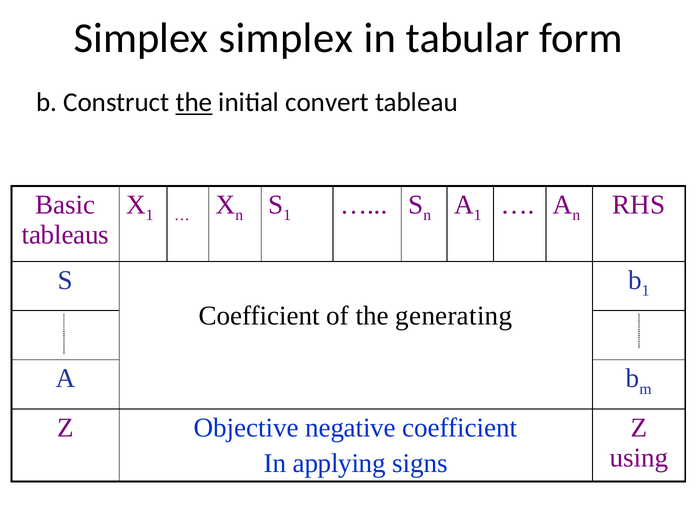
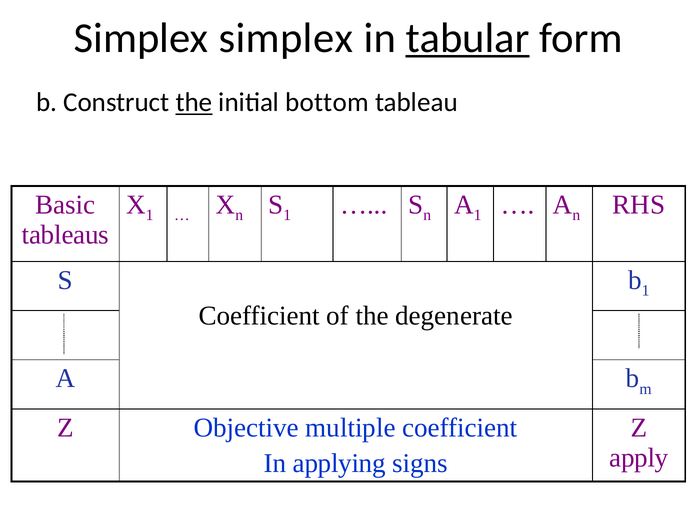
tabular underline: none -> present (468, 38)
convert: convert -> bottom (327, 102)
generating: generating -> degenerate (454, 315)
negative: negative -> multiple (350, 427)
using: using -> apply (639, 457)
